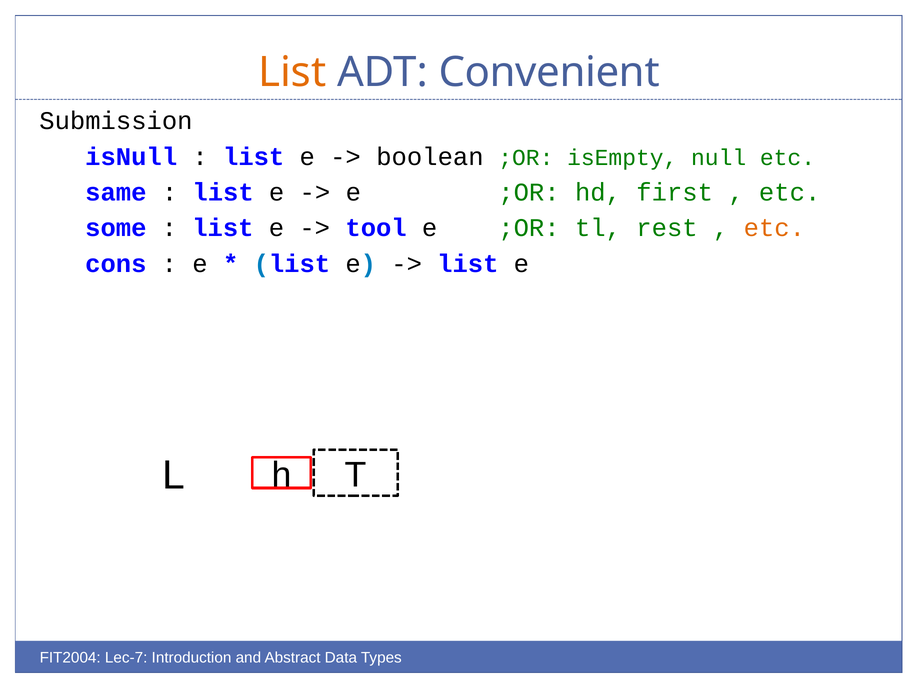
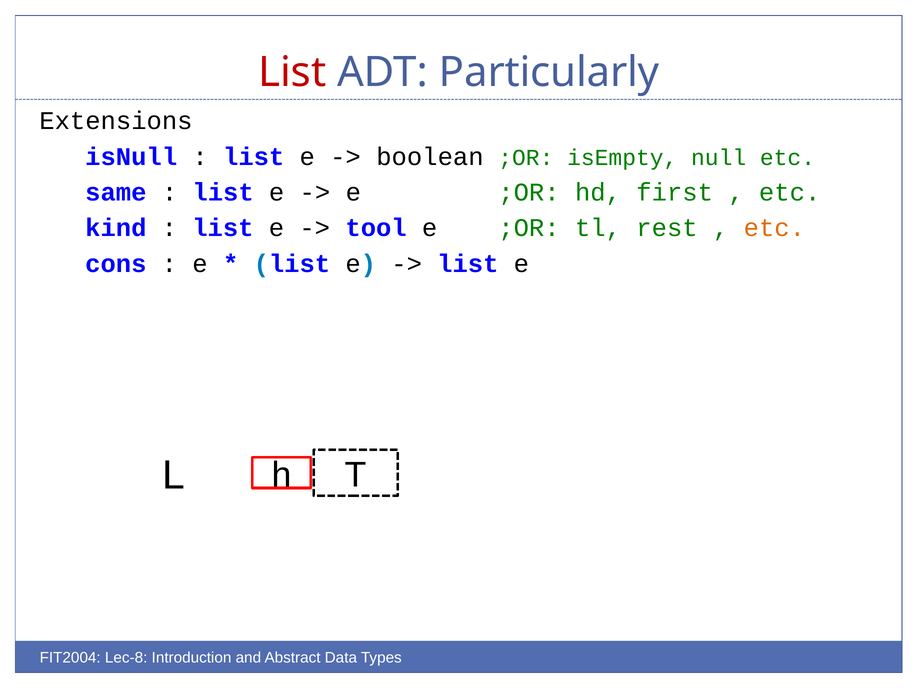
List colour: orange -> red (292, 72)
Convenient: Convenient -> Particularly (549, 72)
Submission: Submission -> Extensions (116, 121)
some: some -> kind (116, 228)
Lec-7: Lec-7 -> Lec-8 (126, 658)
